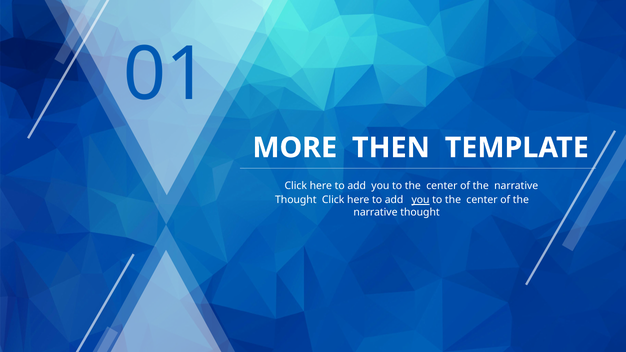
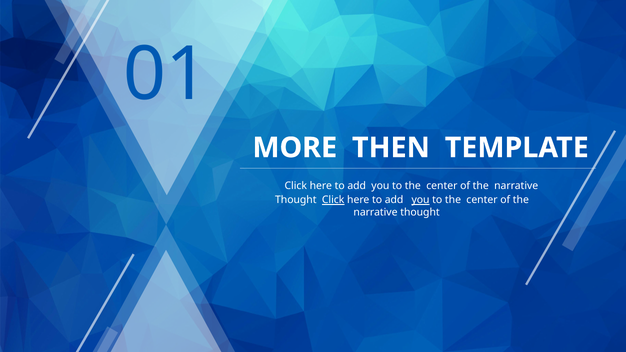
Click underline: none -> present (333, 200)
